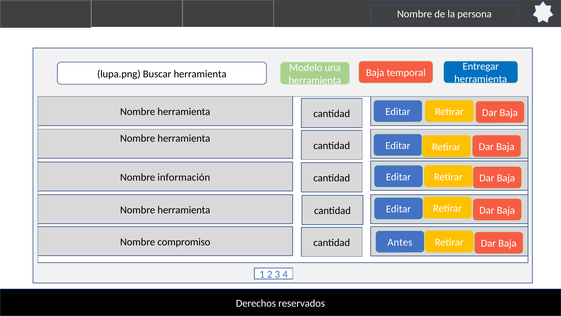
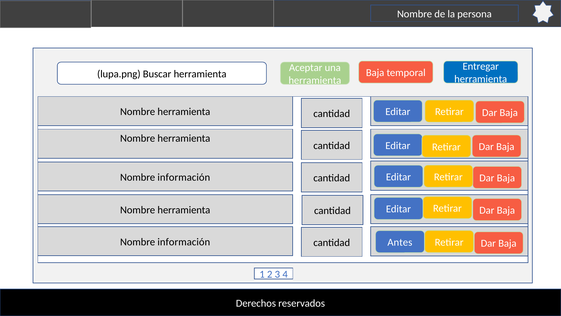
Modelo: Modelo -> Aceptar (306, 67)
compromiso: compromiso -> información (184, 242)
